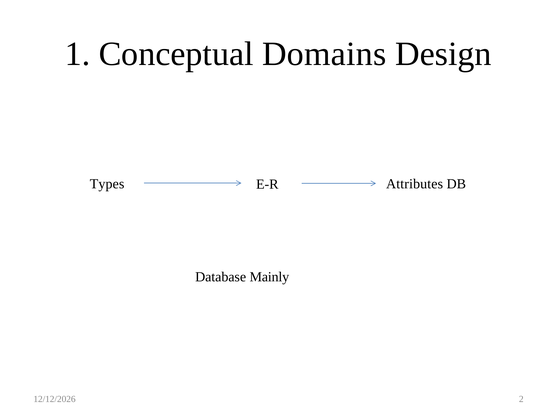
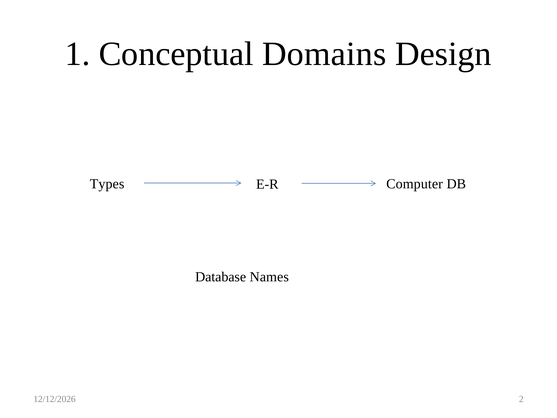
Attributes: Attributes -> Computer (415, 184)
Mainly: Mainly -> Names (269, 277)
